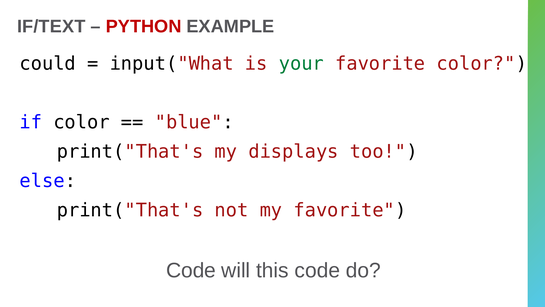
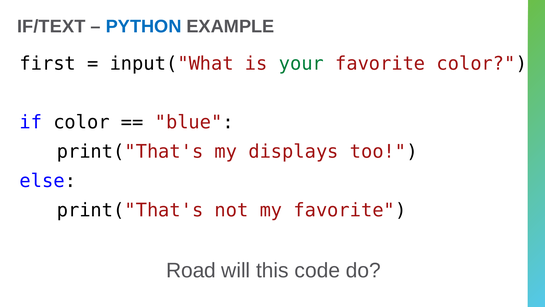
PYTHON colour: red -> blue (144, 26)
could: could -> first (48, 64)
Code: Code -> Road (191, 270)
